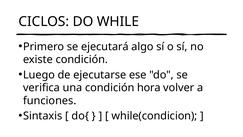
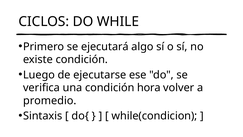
funciones: funciones -> promedio (50, 100)
